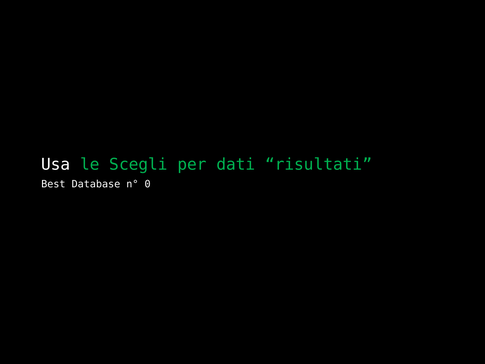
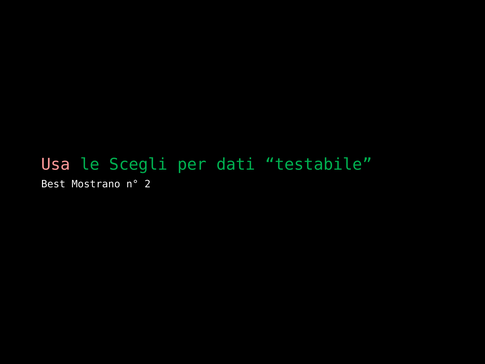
Usa colour: white -> pink (56, 164)
risultati: risultati -> testabile (319, 164)
Database: Database -> Mostrano (96, 184)
0: 0 -> 2 (148, 184)
